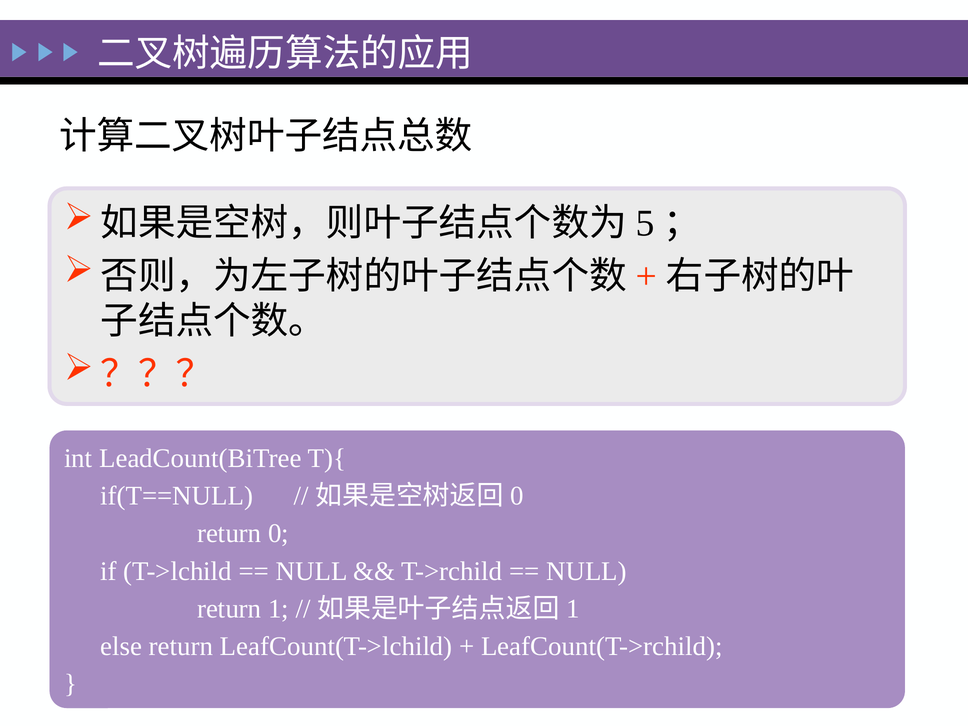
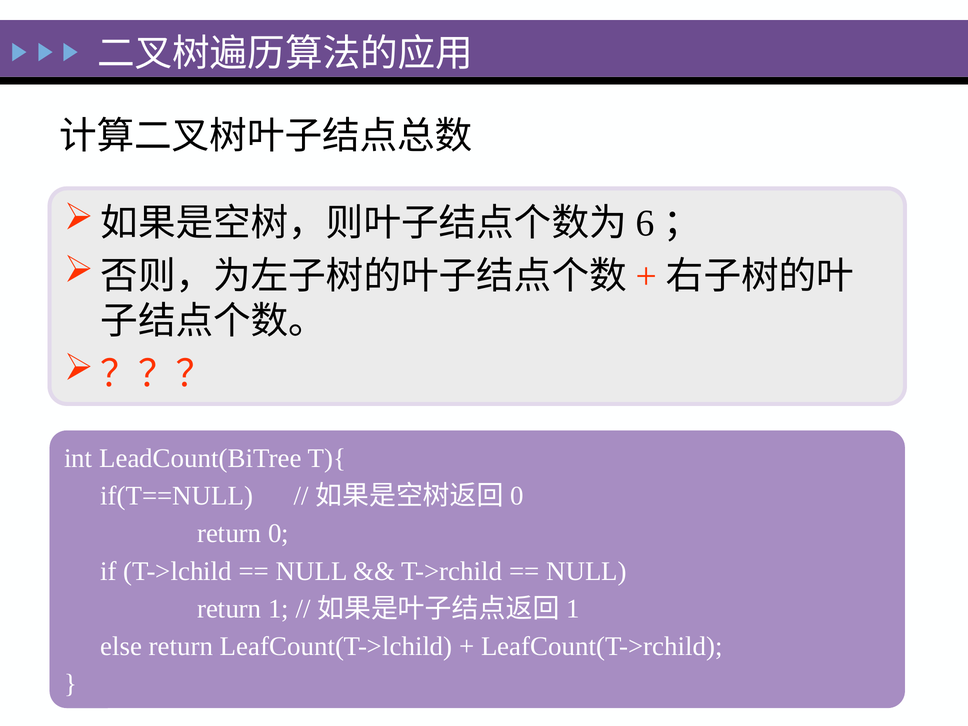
5: 5 -> 6 (645, 223)
